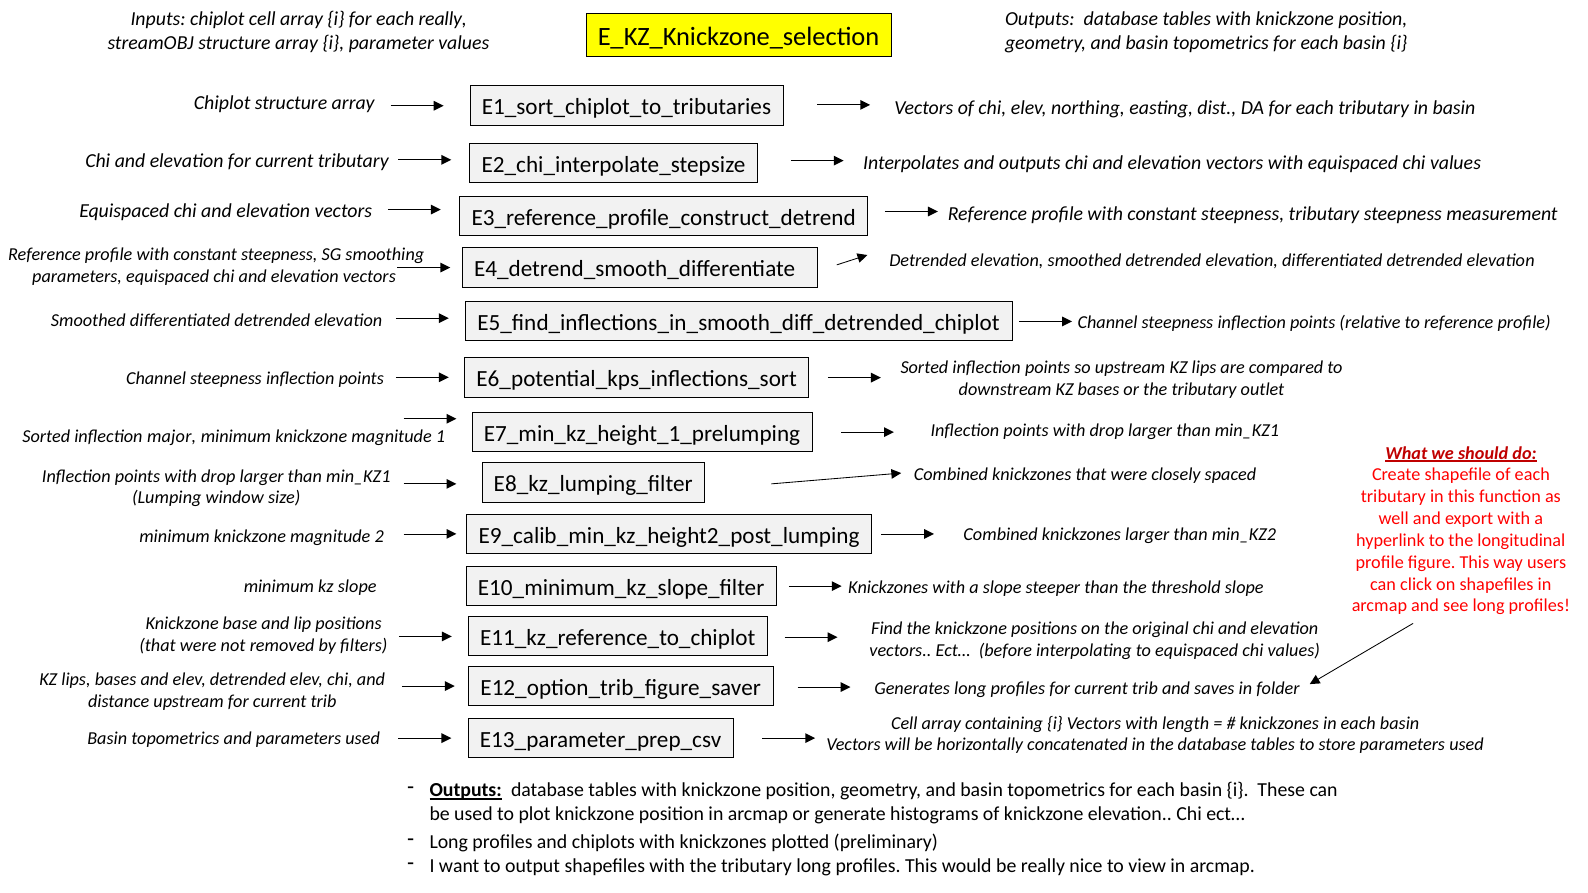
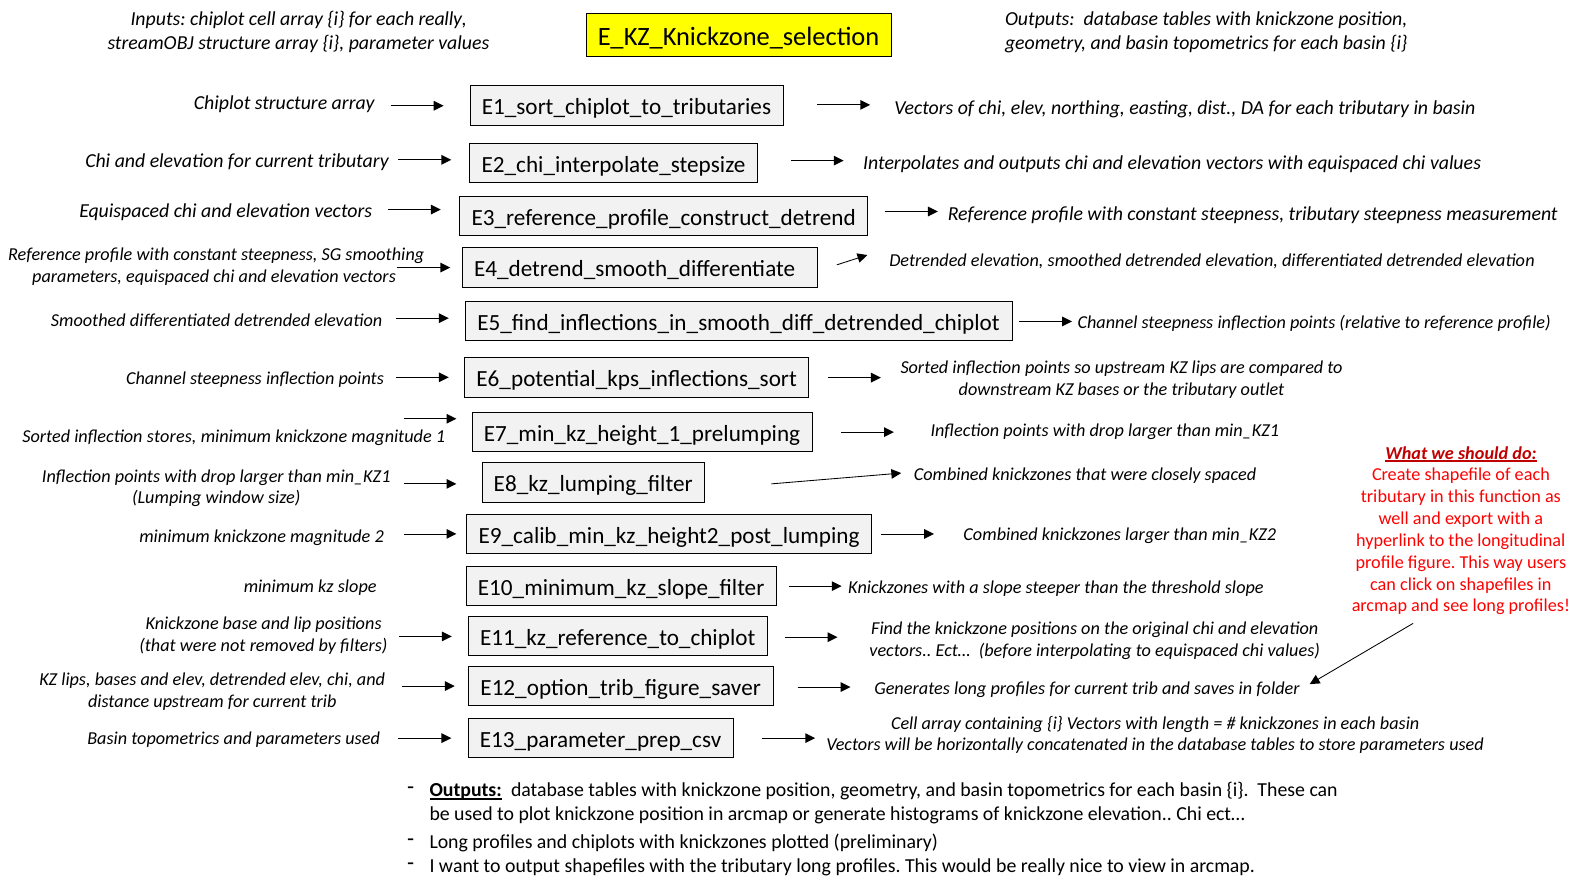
major: major -> stores (172, 436)
